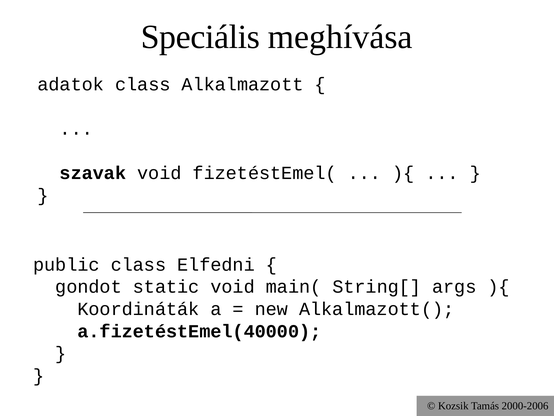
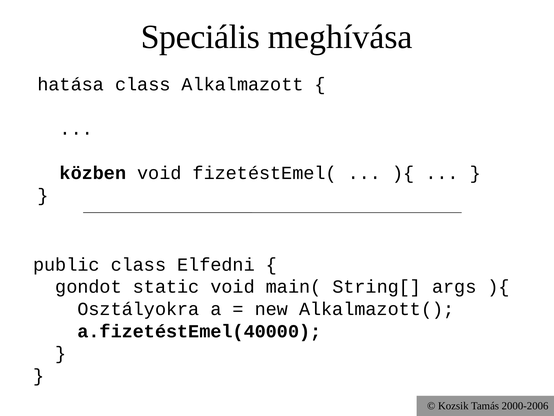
adatok: adatok -> hatása (71, 84)
szavak: szavak -> közben (93, 173)
Koordináták: Koordináták -> Osztályokra (138, 309)
